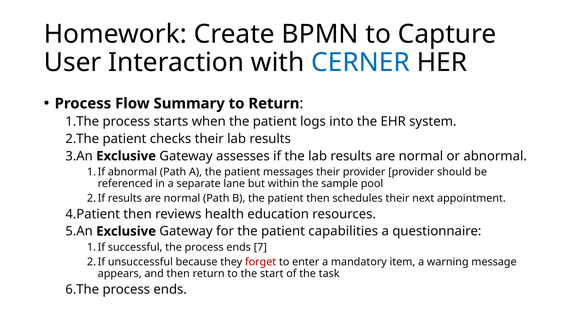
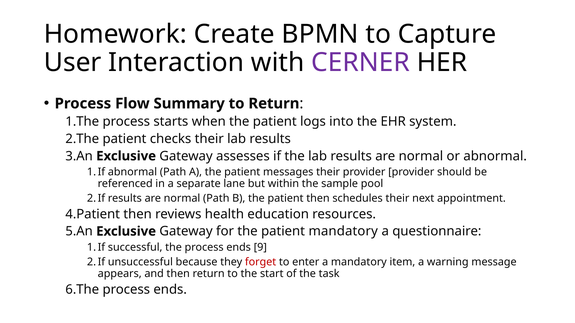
CERNER colour: blue -> purple (361, 63)
patient capabilities: capabilities -> mandatory (343, 232)
7: 7 -> 9 (260, 248)
